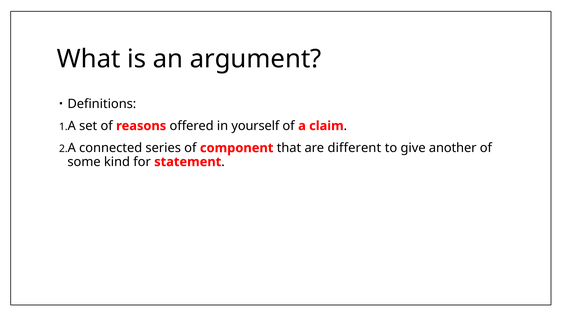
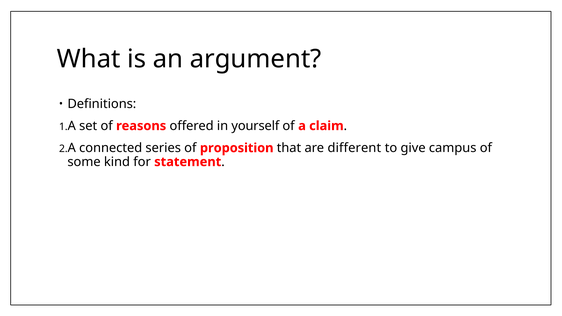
component: component -> proposition (237, 148)
another: another -> campus (453, 148)
